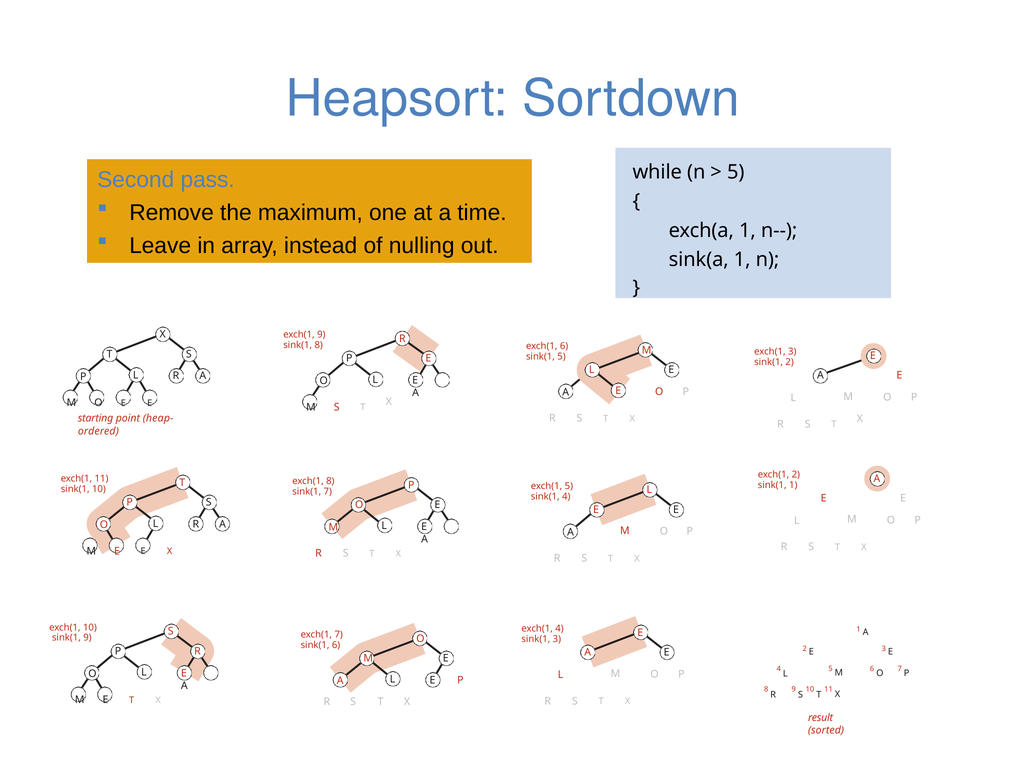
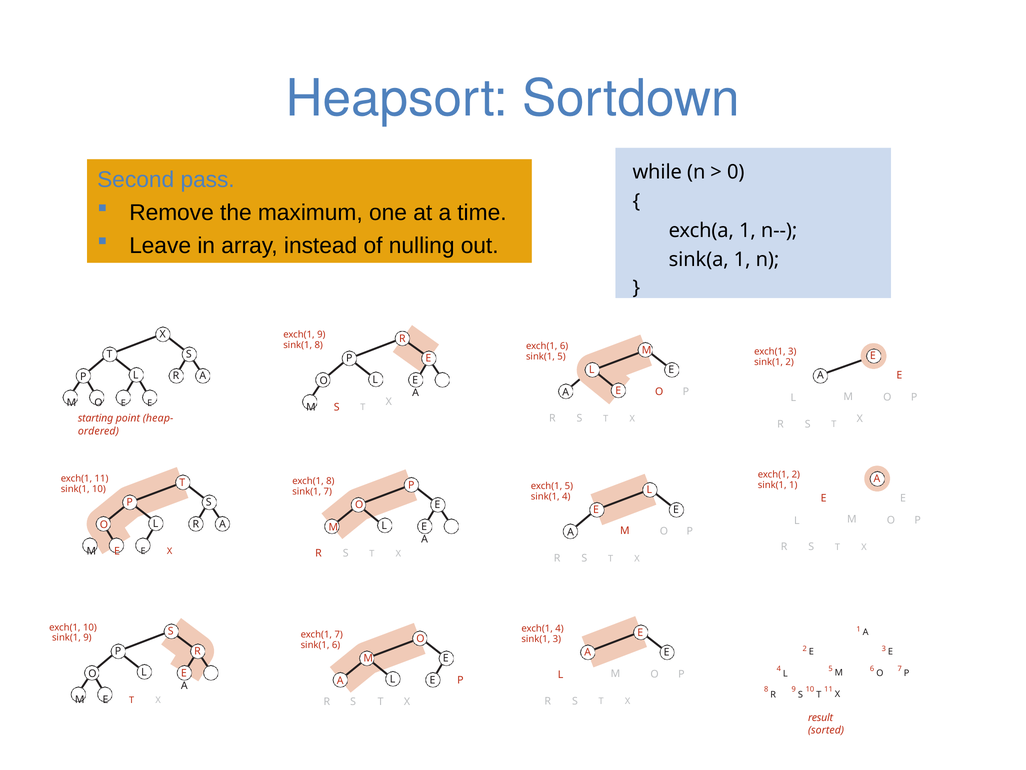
5: 5 -> 0 (736, 172)
